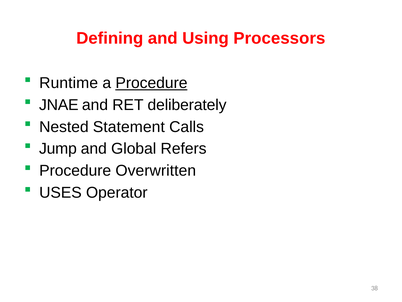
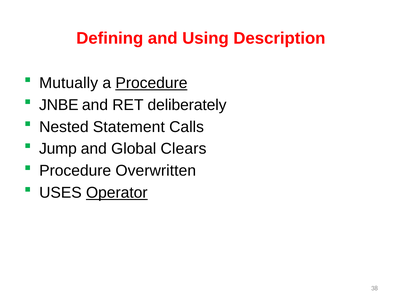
Processors: Processors -> Description (279, 38)
Runtime: Runtime -> Mutually (69, 83)
JNAE: JNAE -> JNBE (59, 105)
Refers: Refers -> Clears (183, 149)
Operator underline: none -> present (117, 192)
